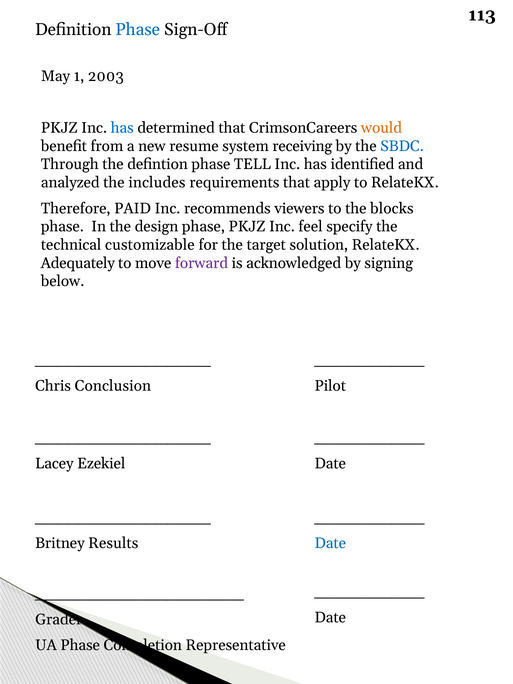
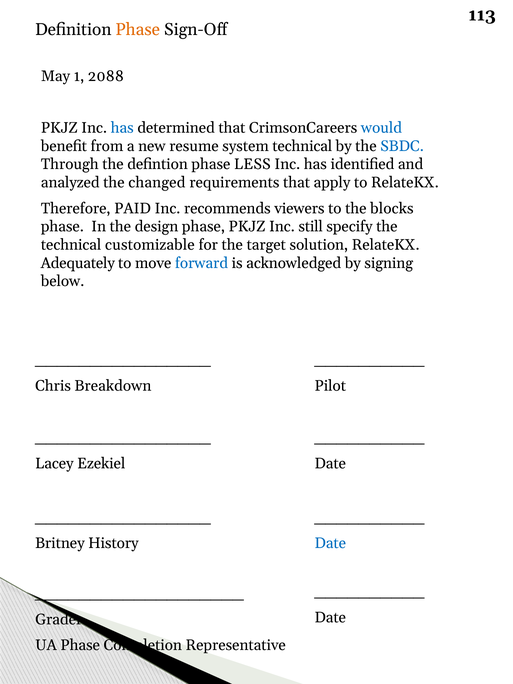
Phase colour: blue -> orange (138, 30)
2003: 2003 -> 2088 (106, 76)
would colour: orange -> blue (381, 128)
system receiving: receiving -> technical (302, 146)
TELL: TELL -> LESS (252, 164)
includes: includes -> changed (157, 183)
feel: feel -> still (311, 227)
forward colour: purple -> blue (202, 263)
Conclusion: Conclusion -> Breakdown (113, 386)
Results: Results -> History (113, 543)
